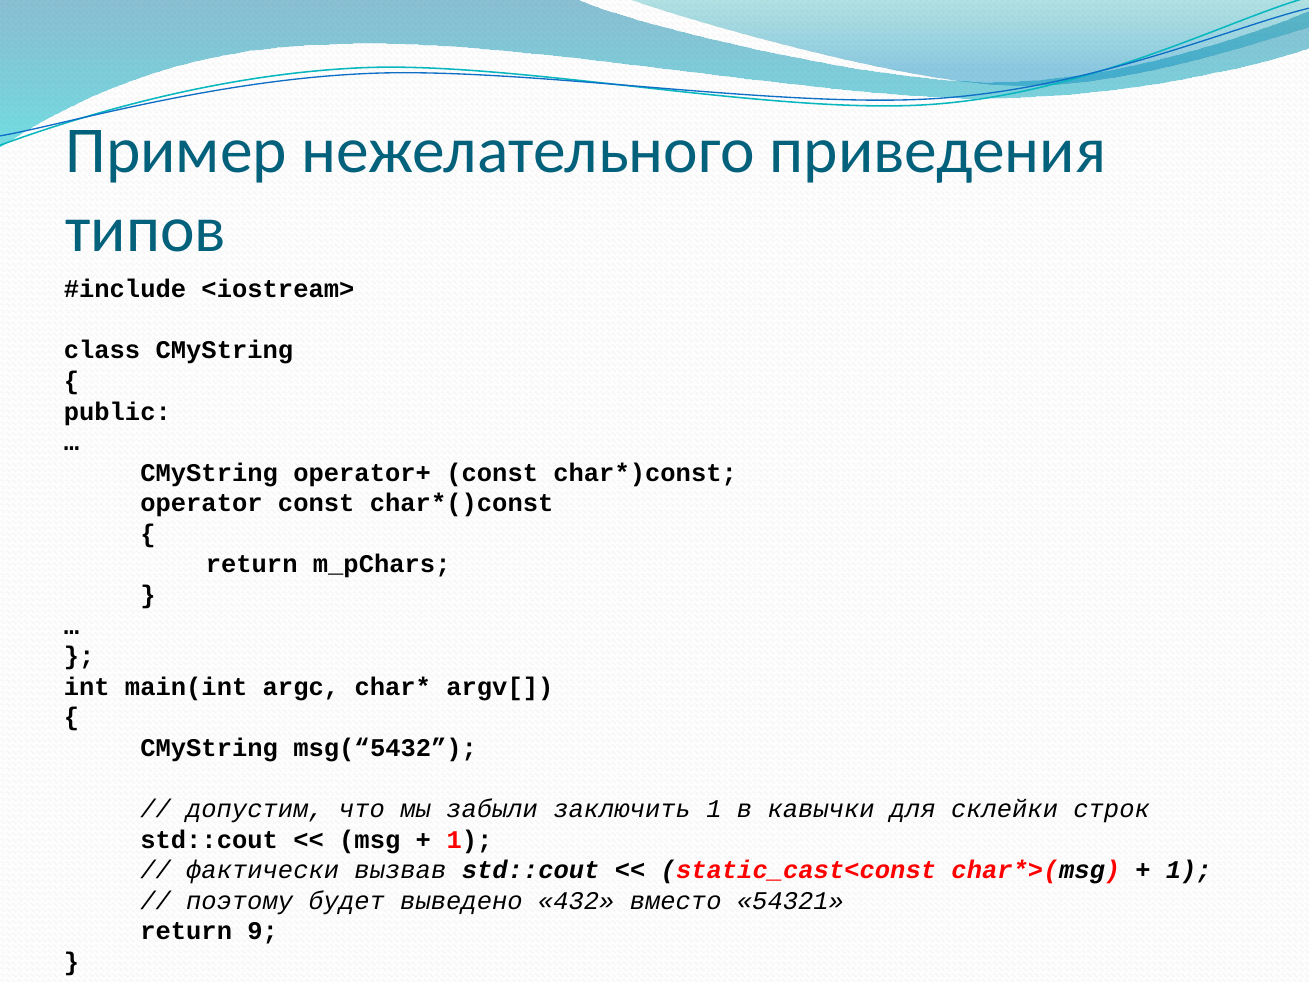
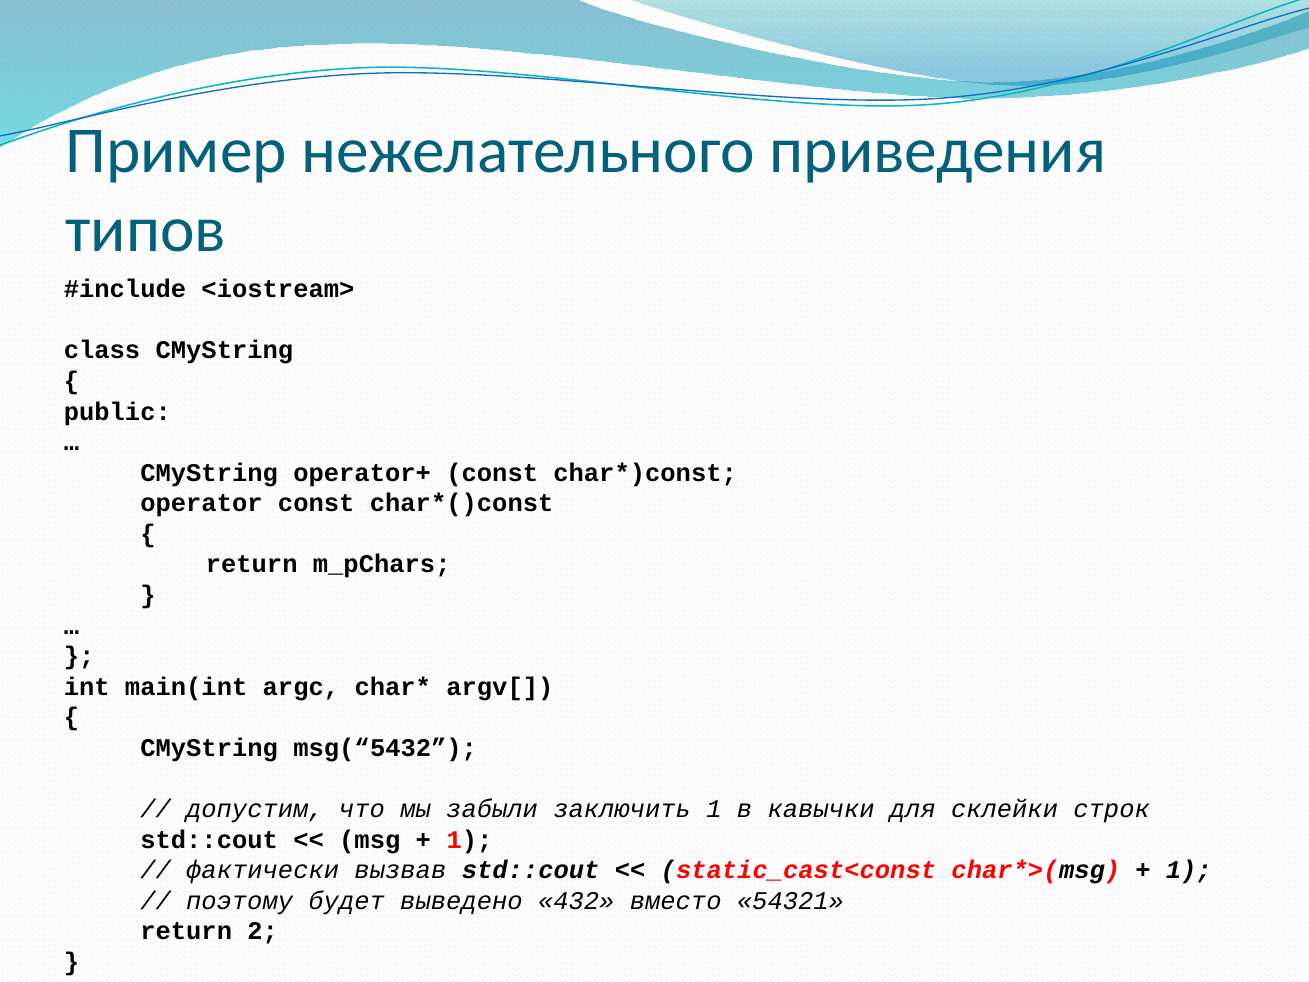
9: 9 -> 2 (263, 931)
